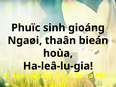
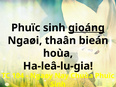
gioáng underline: none -> present (86, 28)
